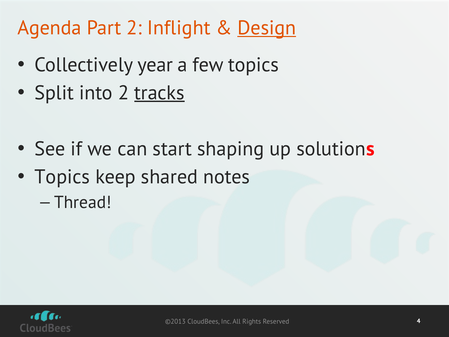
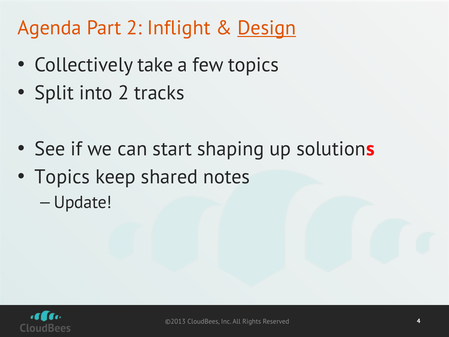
year: year -> take (155, 65)
tracks underline: present -> none (159, 93)
Thread: Thread -> Update (83, 202)
